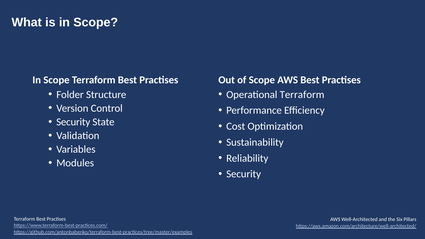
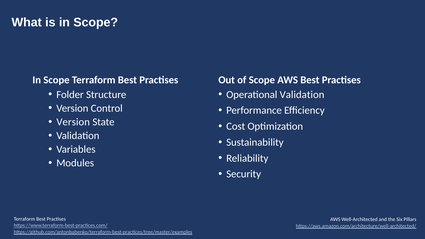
Operational Terraform: Terraform -> Validation (302, 95)
Security: Security -> Version (73, 122)
